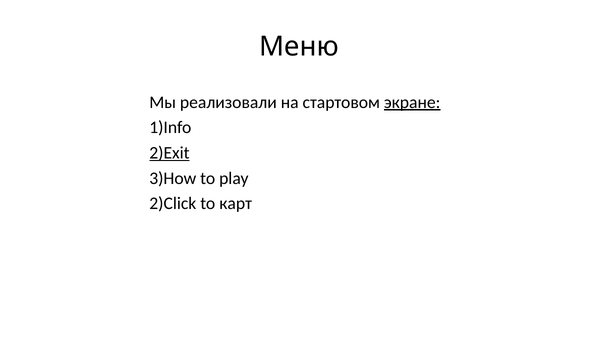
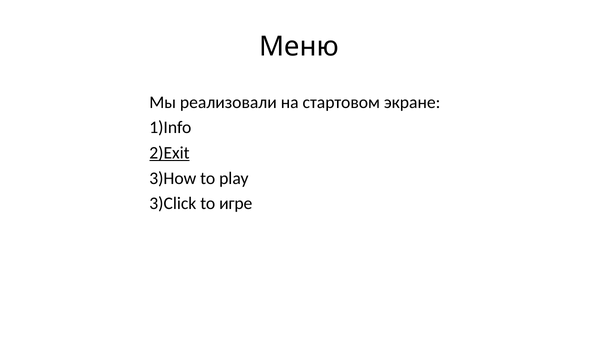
экране underline: present -> none (412, 102)
2)Click: 2)Click -> 3)Click (173, 203)
карт: карт -> игре (236, 203)
